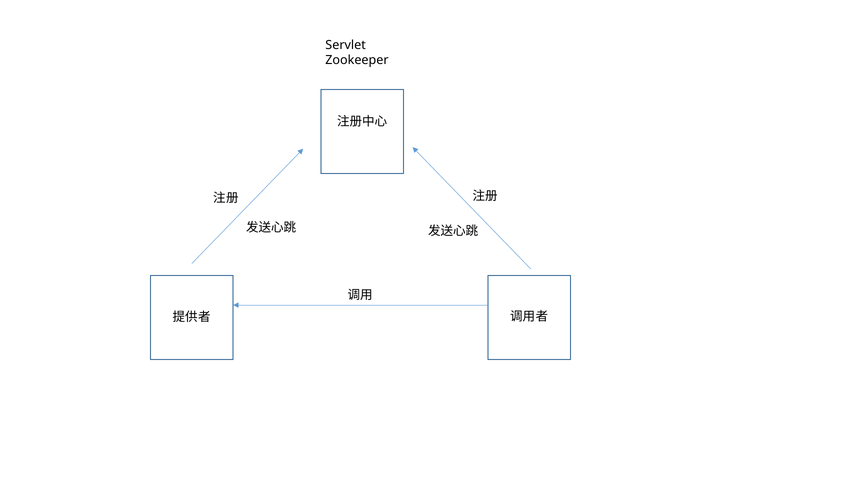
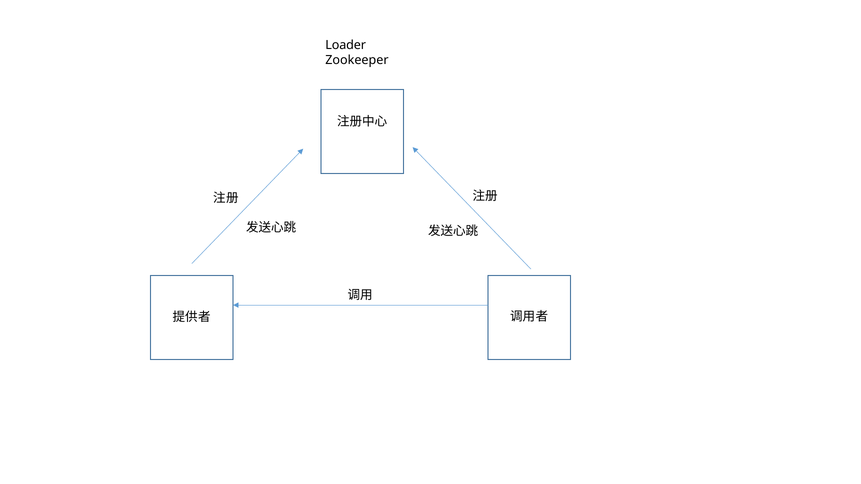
Servlet: Servlet -> Loader (346, 45)
